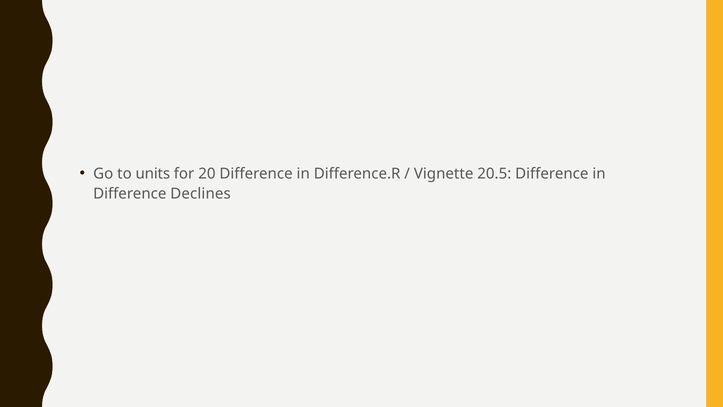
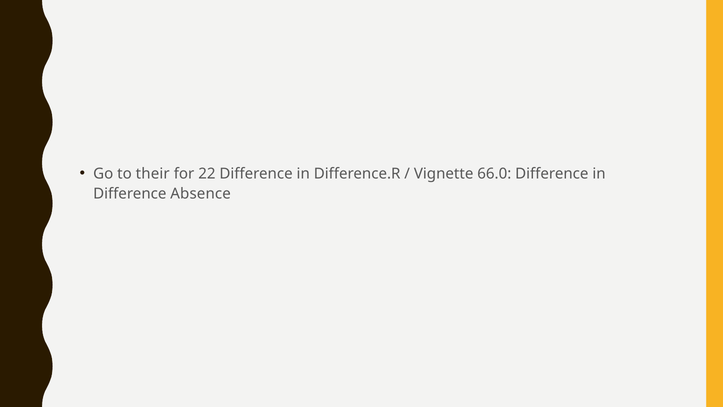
units: units -> their (153, 174)
20: 20 -> 22 (207, 174)
20.5: 20.5 -> 66.0 (494, 174)
Declines: Declines -> Absence (201, 193)
